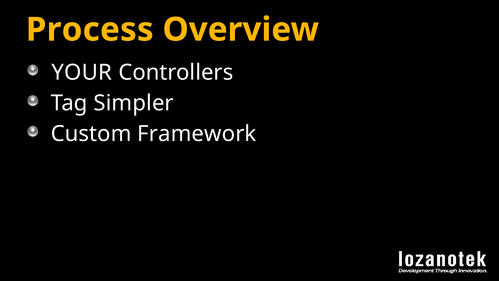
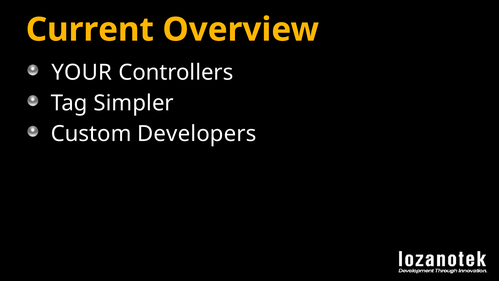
Process: Process -> Current (90, 30)
Framework: Framework -> Developers (197, 134)
